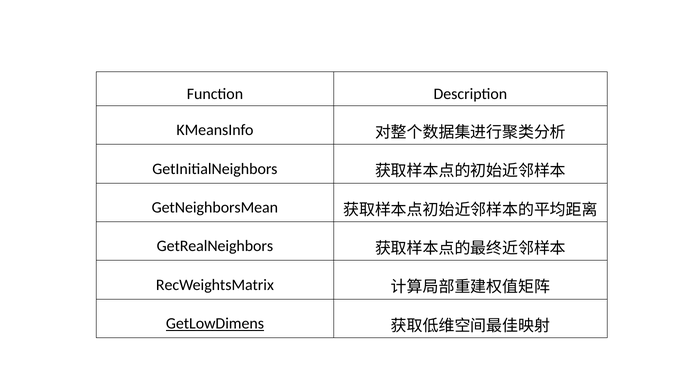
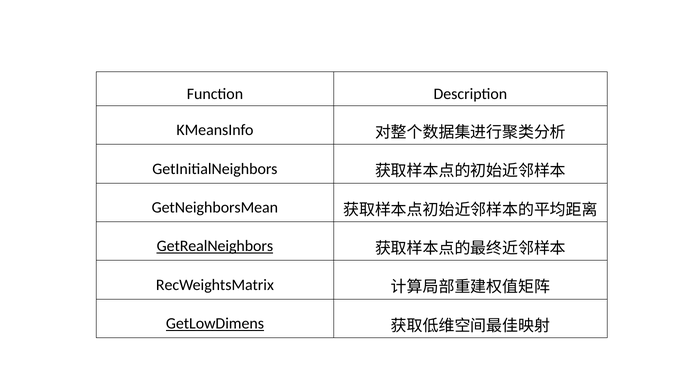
GetRealNeighbors underline: none -> present (215, 246)
